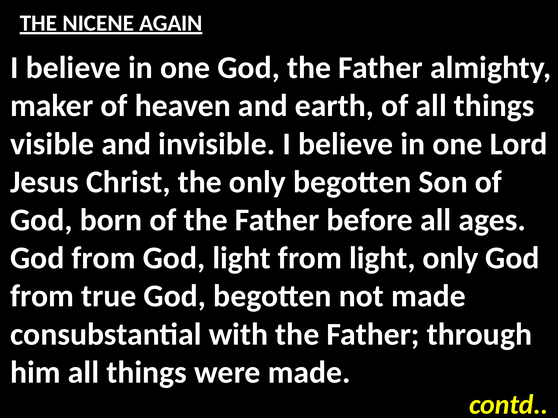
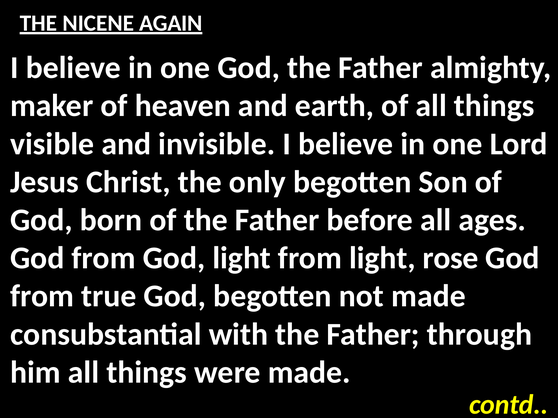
light only: only -> rose (451, 258)
